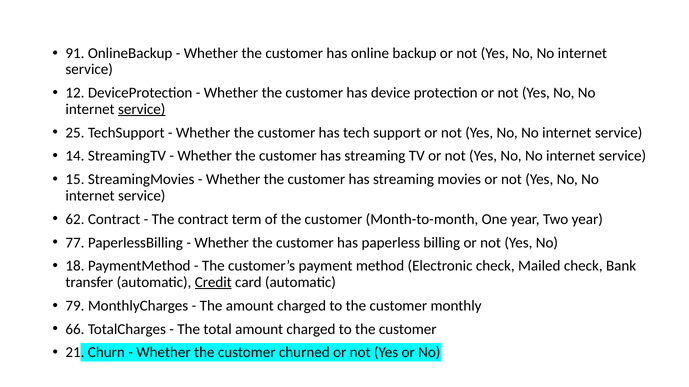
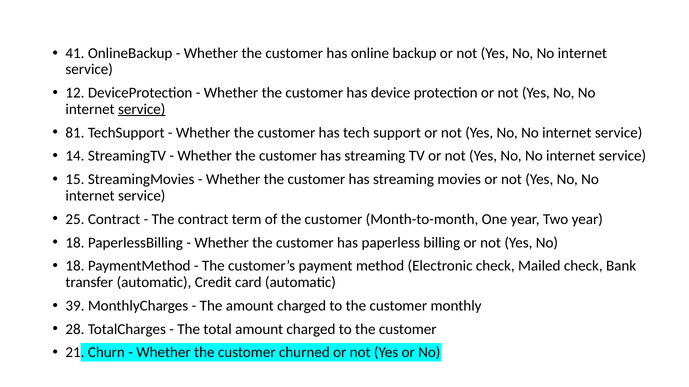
91: 91 -> 41 (75, 53)
25: 25 -> 81 (75, 133)
62: 62 -> 25 (75, 219)
77: 77 -> 18 (75, 243)
Credit underline: present -> none (213, 283)
79: 79 -> 39 (75, 306)
66: 66 -> 28 (75, 330)
